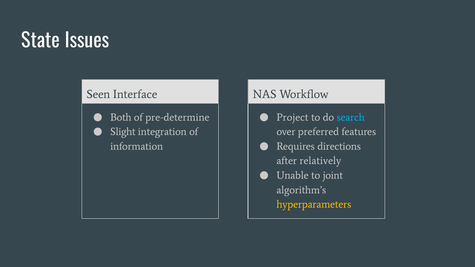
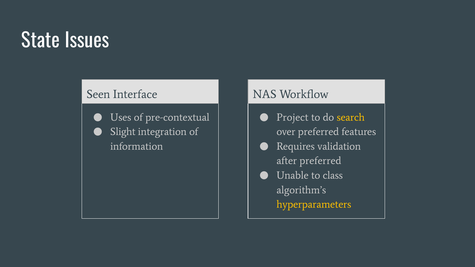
Both: Both -> Uses (121, 117)
pre-determine: pre-determine -> pre-contextual (177, 117)
search colour: light blue -> yellow (351, 117)
directions: directions -> validation (339, 146)
after relatively: relatively -> preferred (320, 161)
joint: joint -> class (333, 176)
